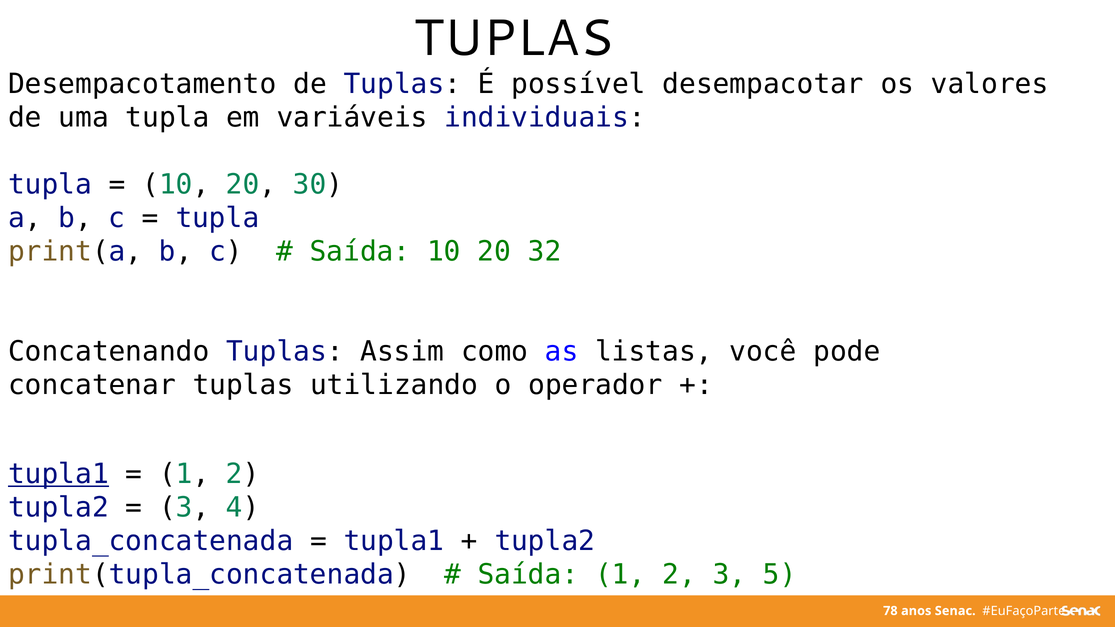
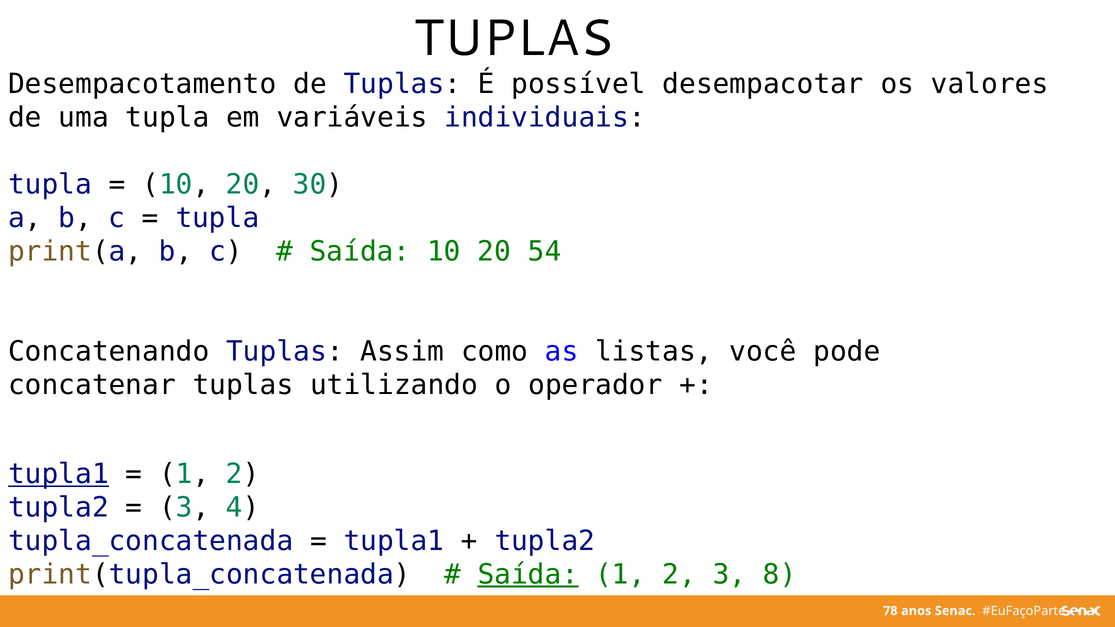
32: 32 -> 54 (545, 251)
Saída underline: none -> present (528, 575)
5: 5 -> 8 (780, 575)
